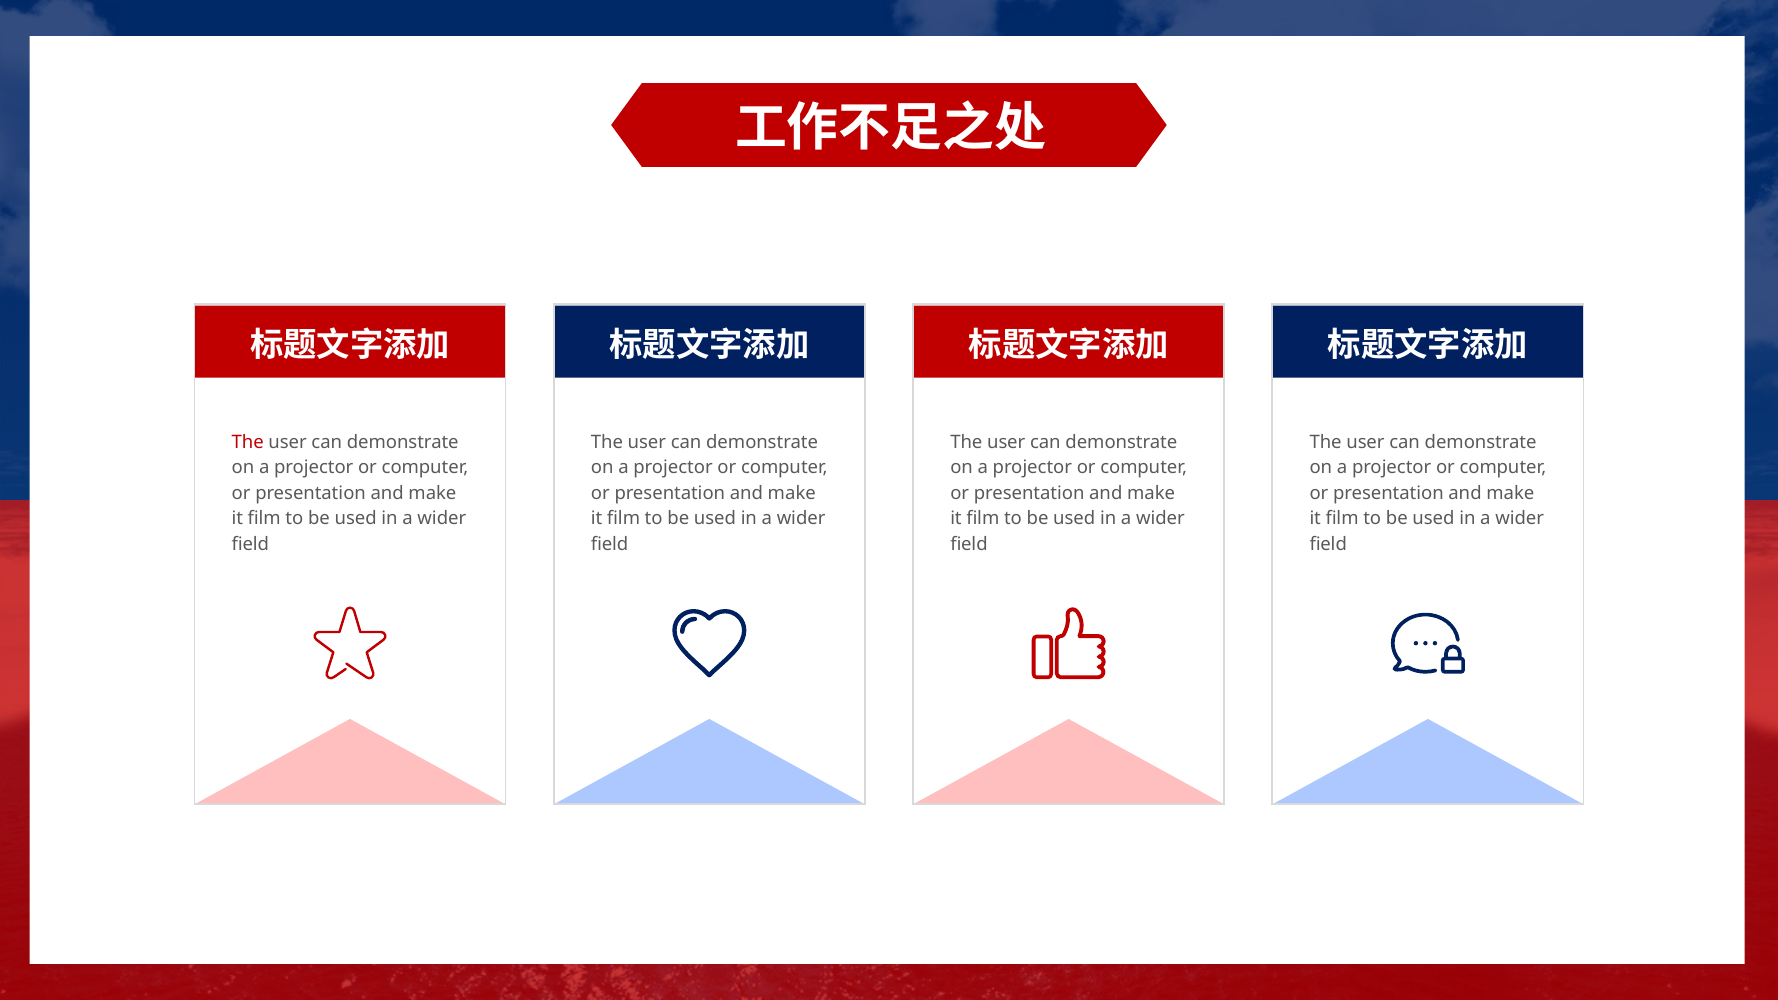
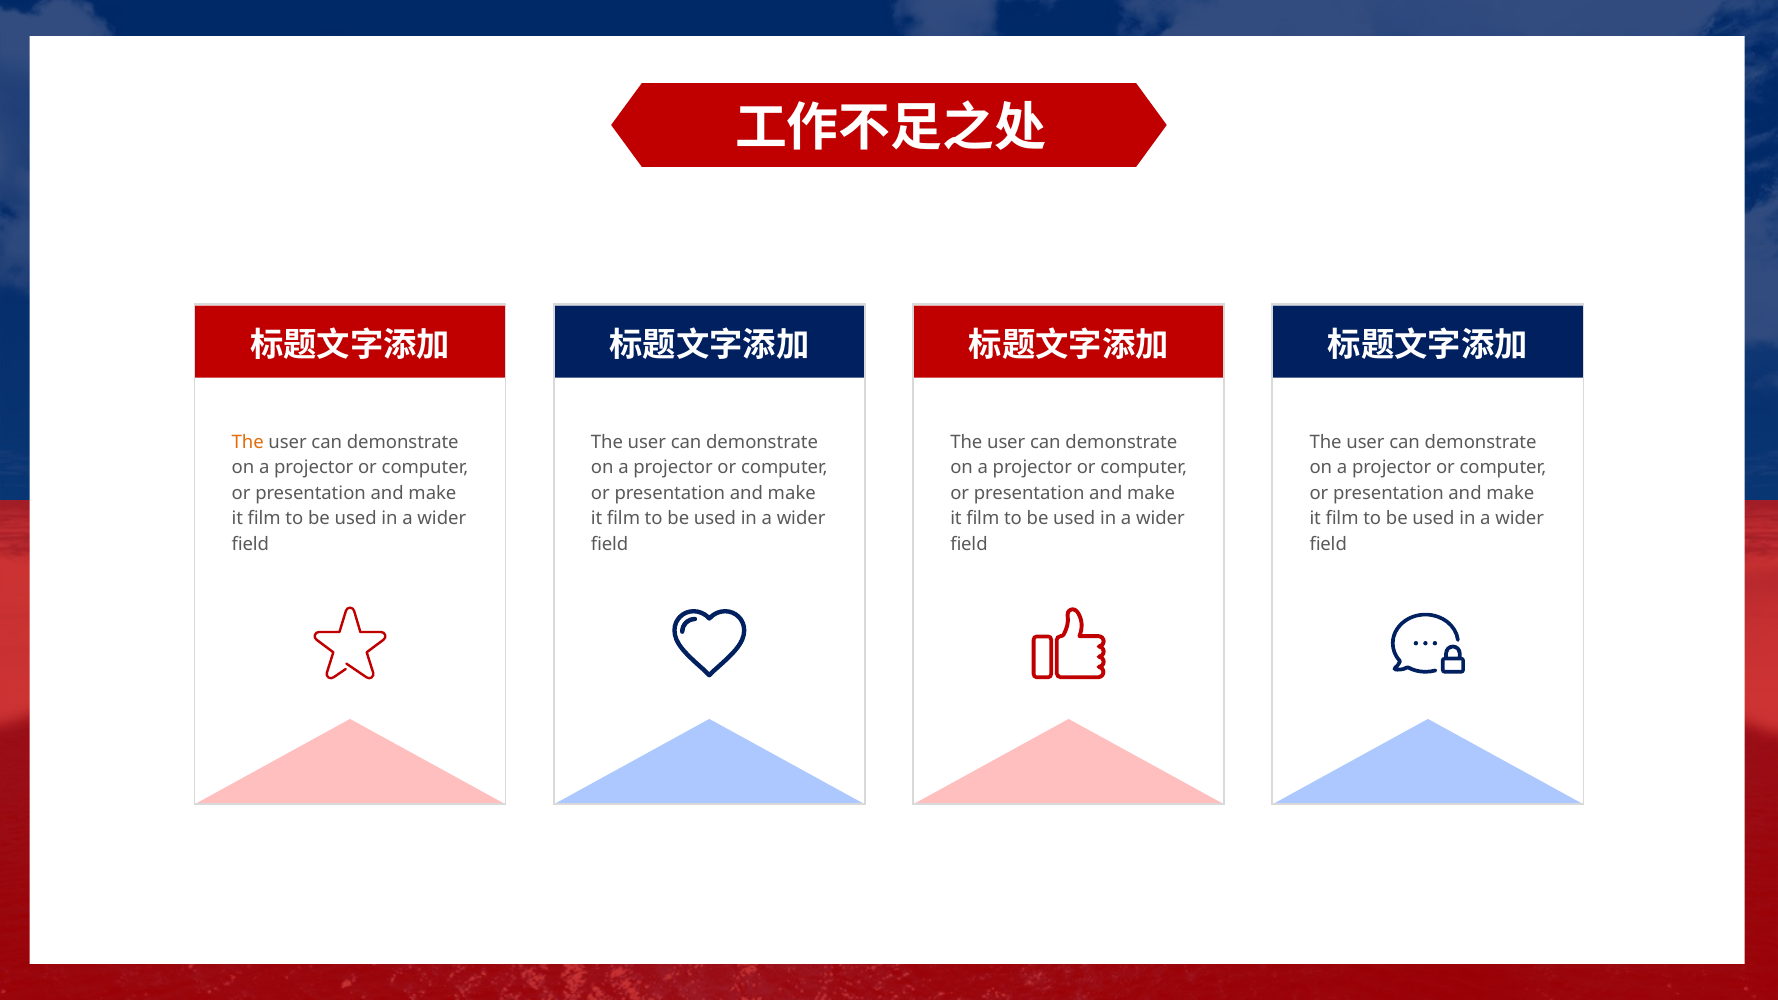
The colour: red -> orange (248, 443)
